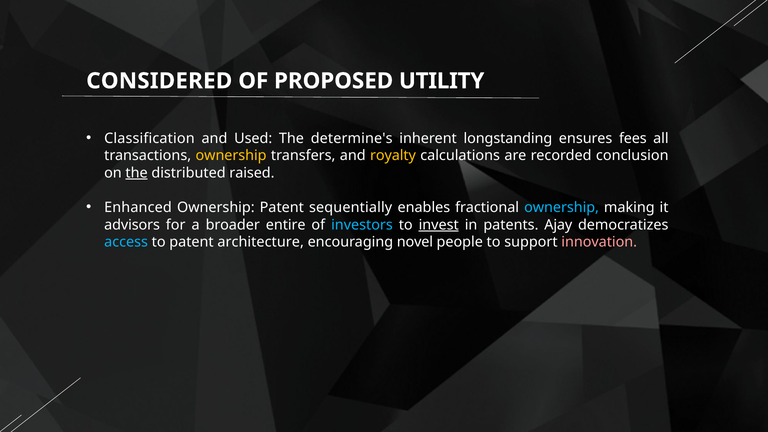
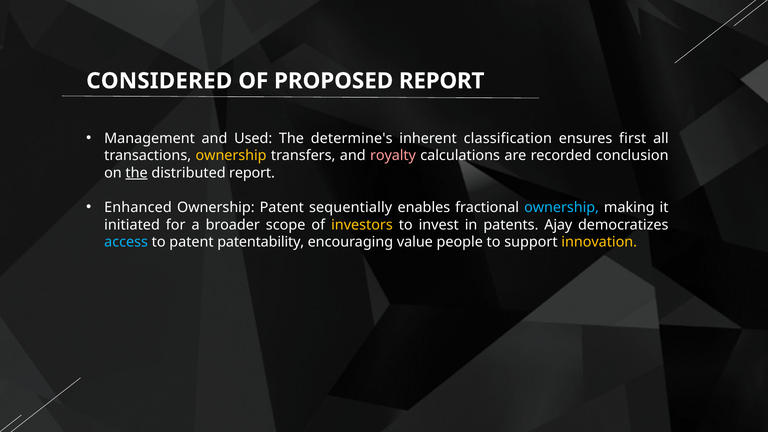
PROPOSED UTILITY: UTILITY -> REPORT (442, 81)
Classification: Classification -> Management (150, 138)
longstanding: longstanding -> classification (508, 138)
fees: fees -> first (633, 138)
royalty colour: yellow -> pink (393, 156)
distributed raised: raised -> report (252, 173)
advisors: advisors -> initiated (132, 225)
entire: entire -> scope (286, 225)
investors colour: light blue -> yellow (362, 225)
invest underline: present -> none (439, 225)
architecture: architecture -> patentability (261, 242)
novel: novel -> value (415, 242)
innovation colour: pink -> yellow (599, 242)
